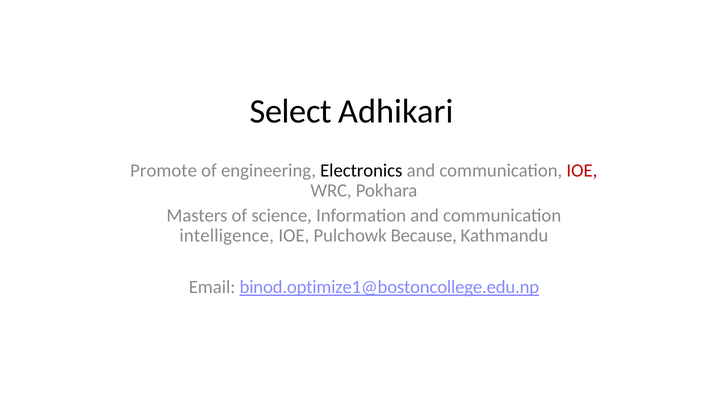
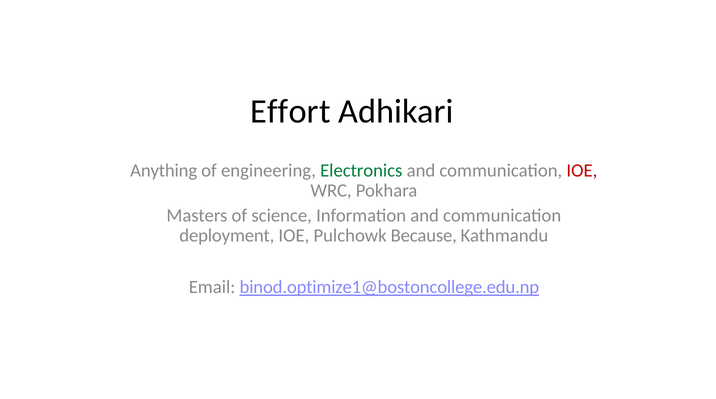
Select: Select -> Effort (290, 112)
Promote: Promote -> Anything (164, 170)
Electronics colour: black -> green (361, 170)
intelligence: intelligence -> deployment (227, 236)
